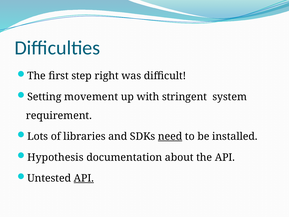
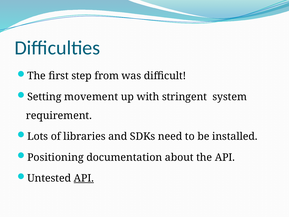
right: right -> from (107, 76)
need underline: present -> none (170, 136)
Hypothesis: Hypothesis -> Positioning (55, 157)
